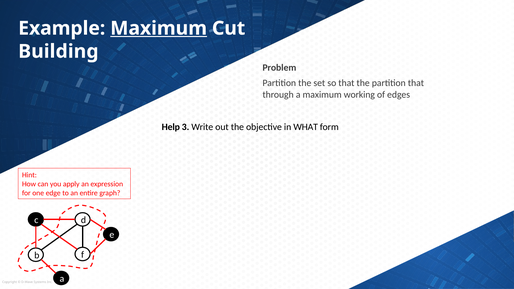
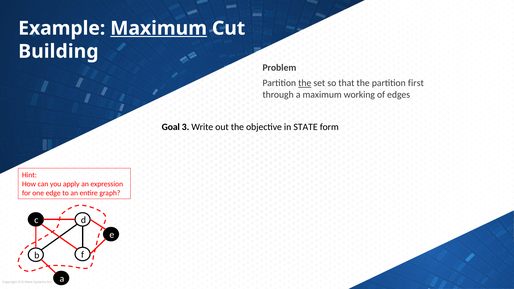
the underline: none -> present (305, 83)
partition that: that -> first (416, 83)
Help: Help -> Goal (171, 127)
WHAT: WHAT -> STATE (306, 127)
